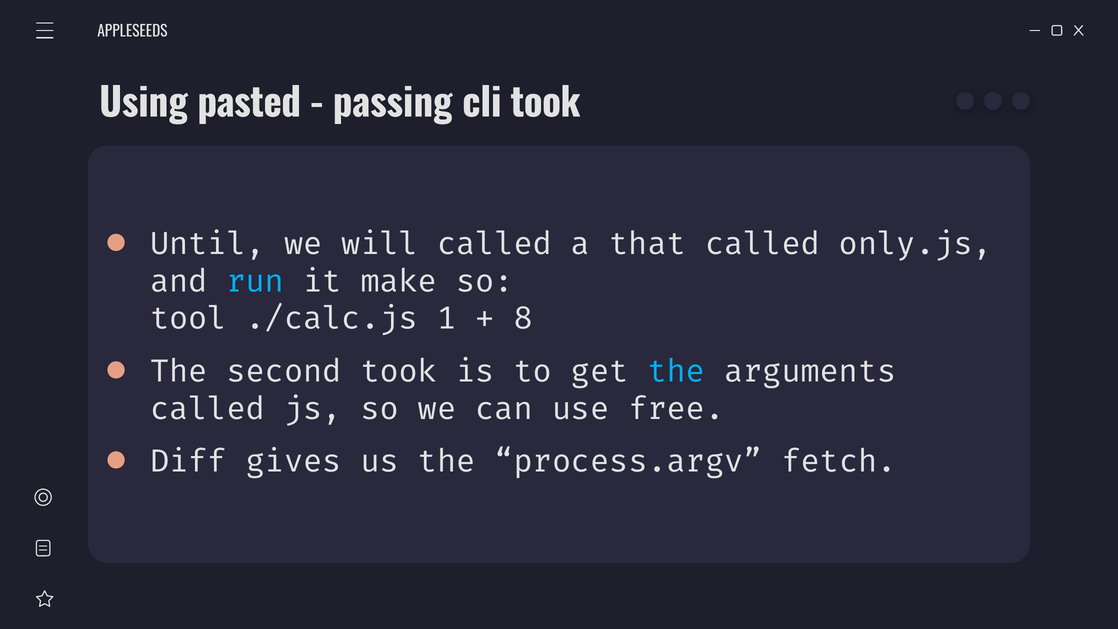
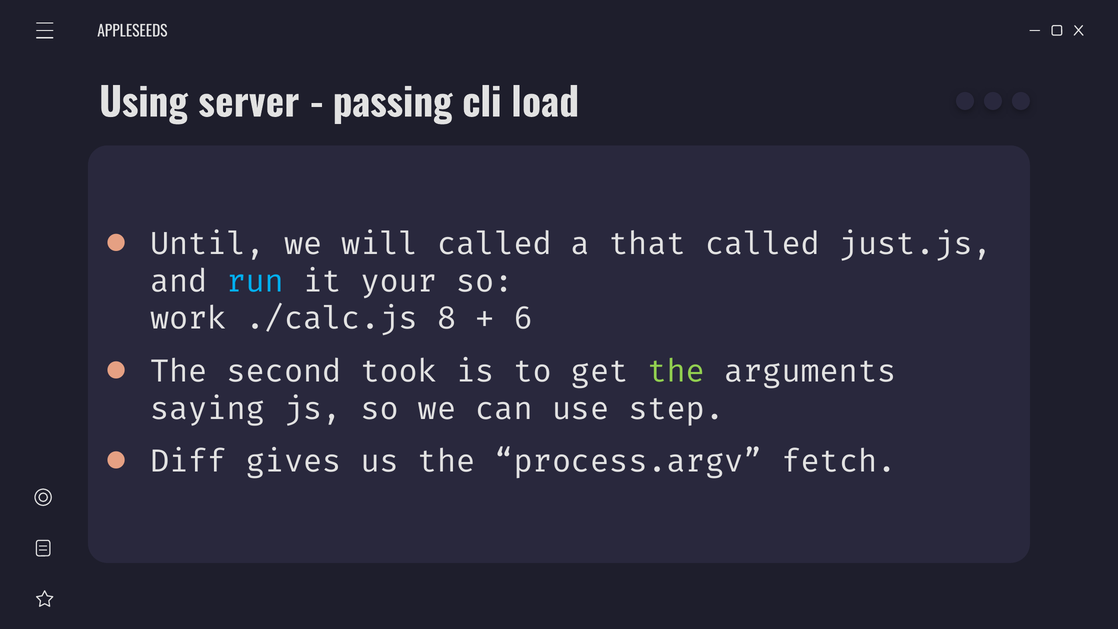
pasted: pasted -> server (249, 104)
cli took: took -> load (545, 104)
only.js: only.js -> just.js (916, 244)
make: make -> your (399, 281)
tool: tool -> work (188, 319)
1: 1 -> 8 (447, 319)
8: 8 -> 6 (523, 319)
the colour: light blue -> light green (676, 371)
called: called -> saying (207, 409)
free: free -> step (676, 409)
